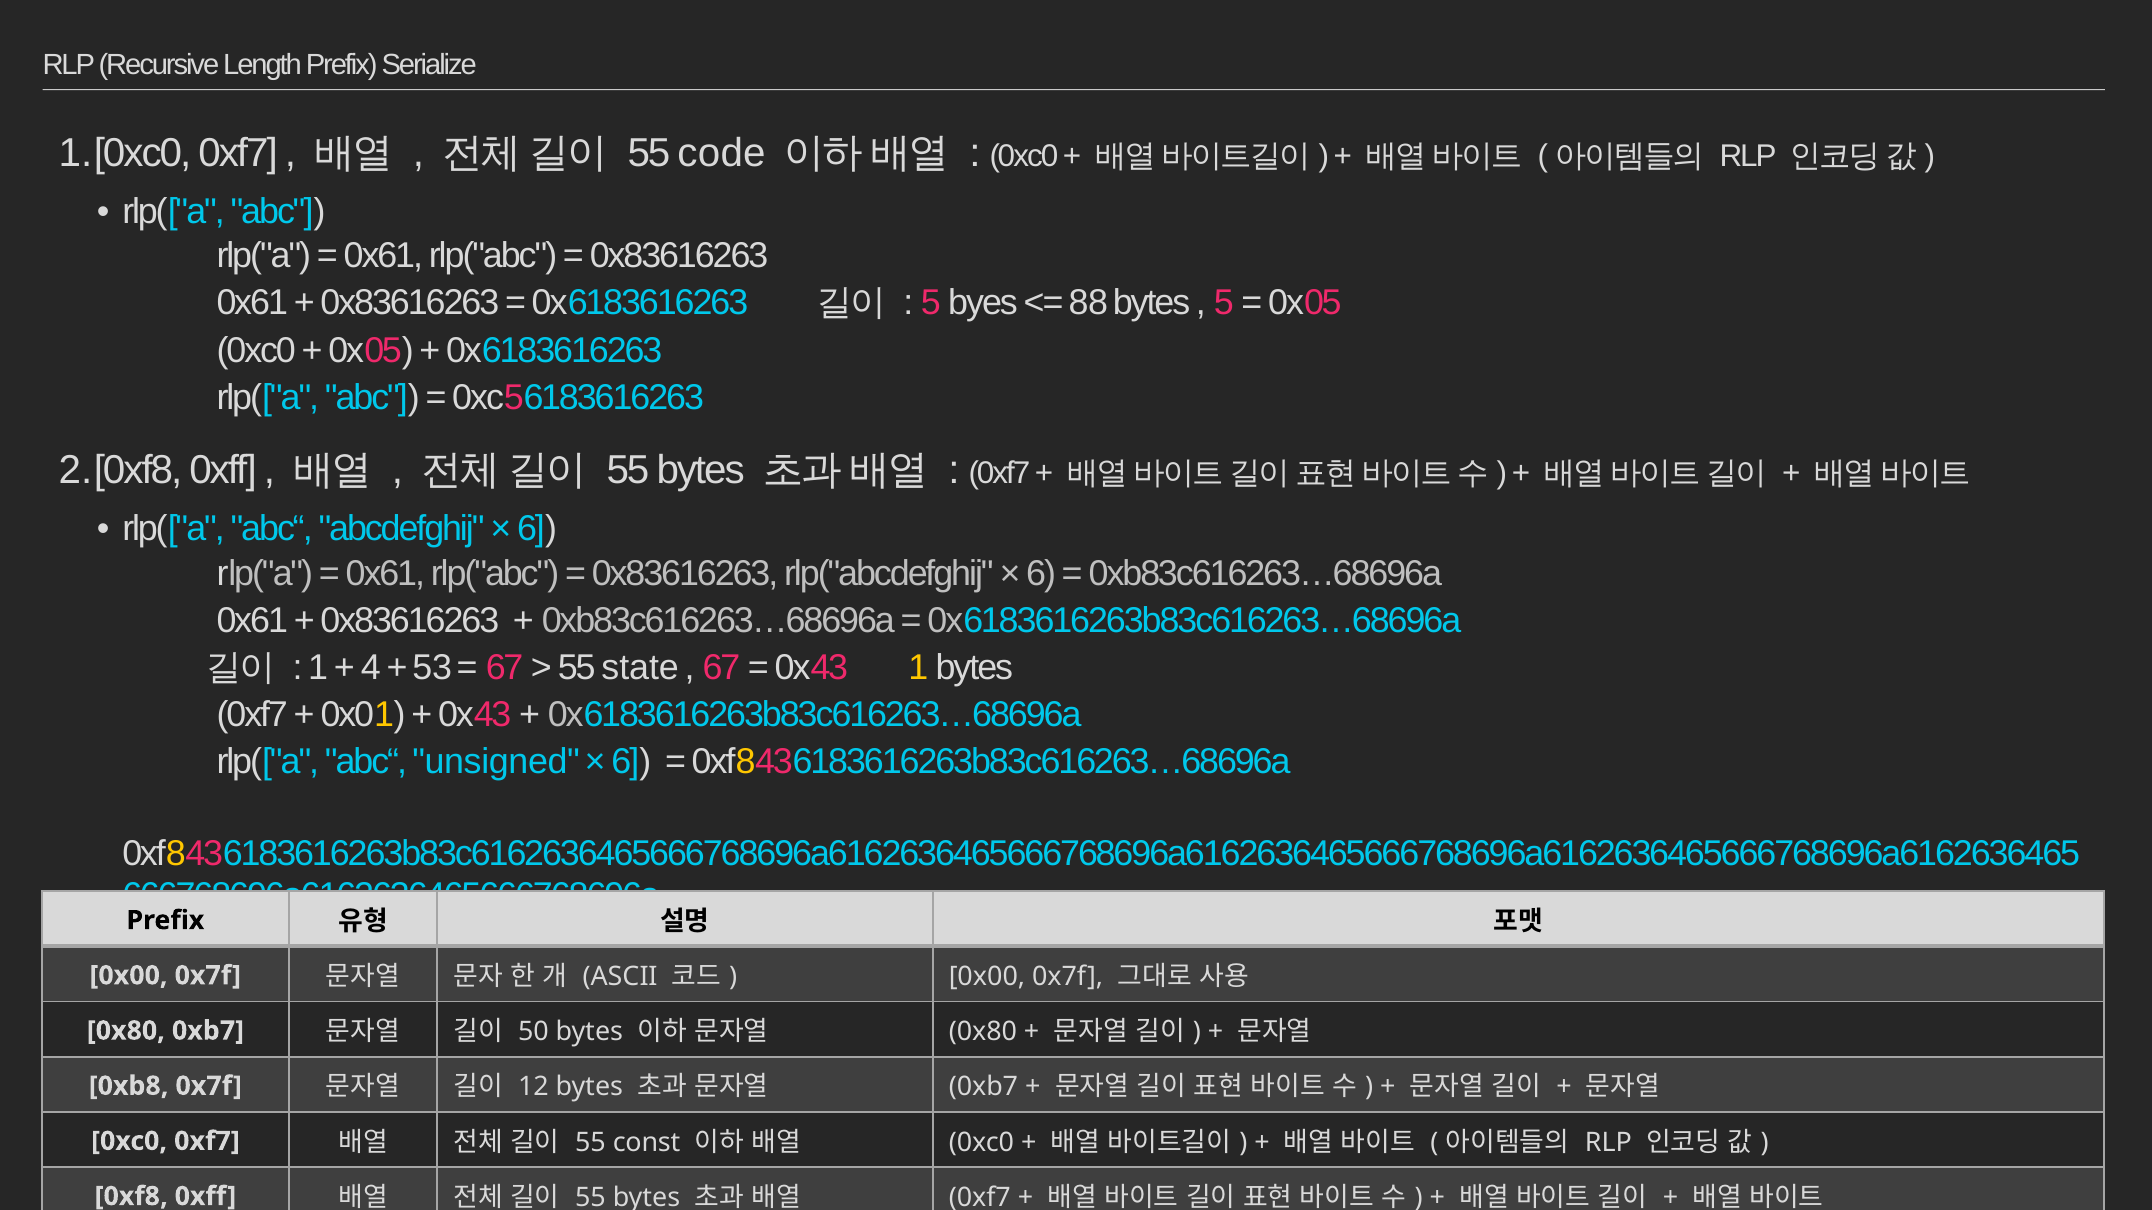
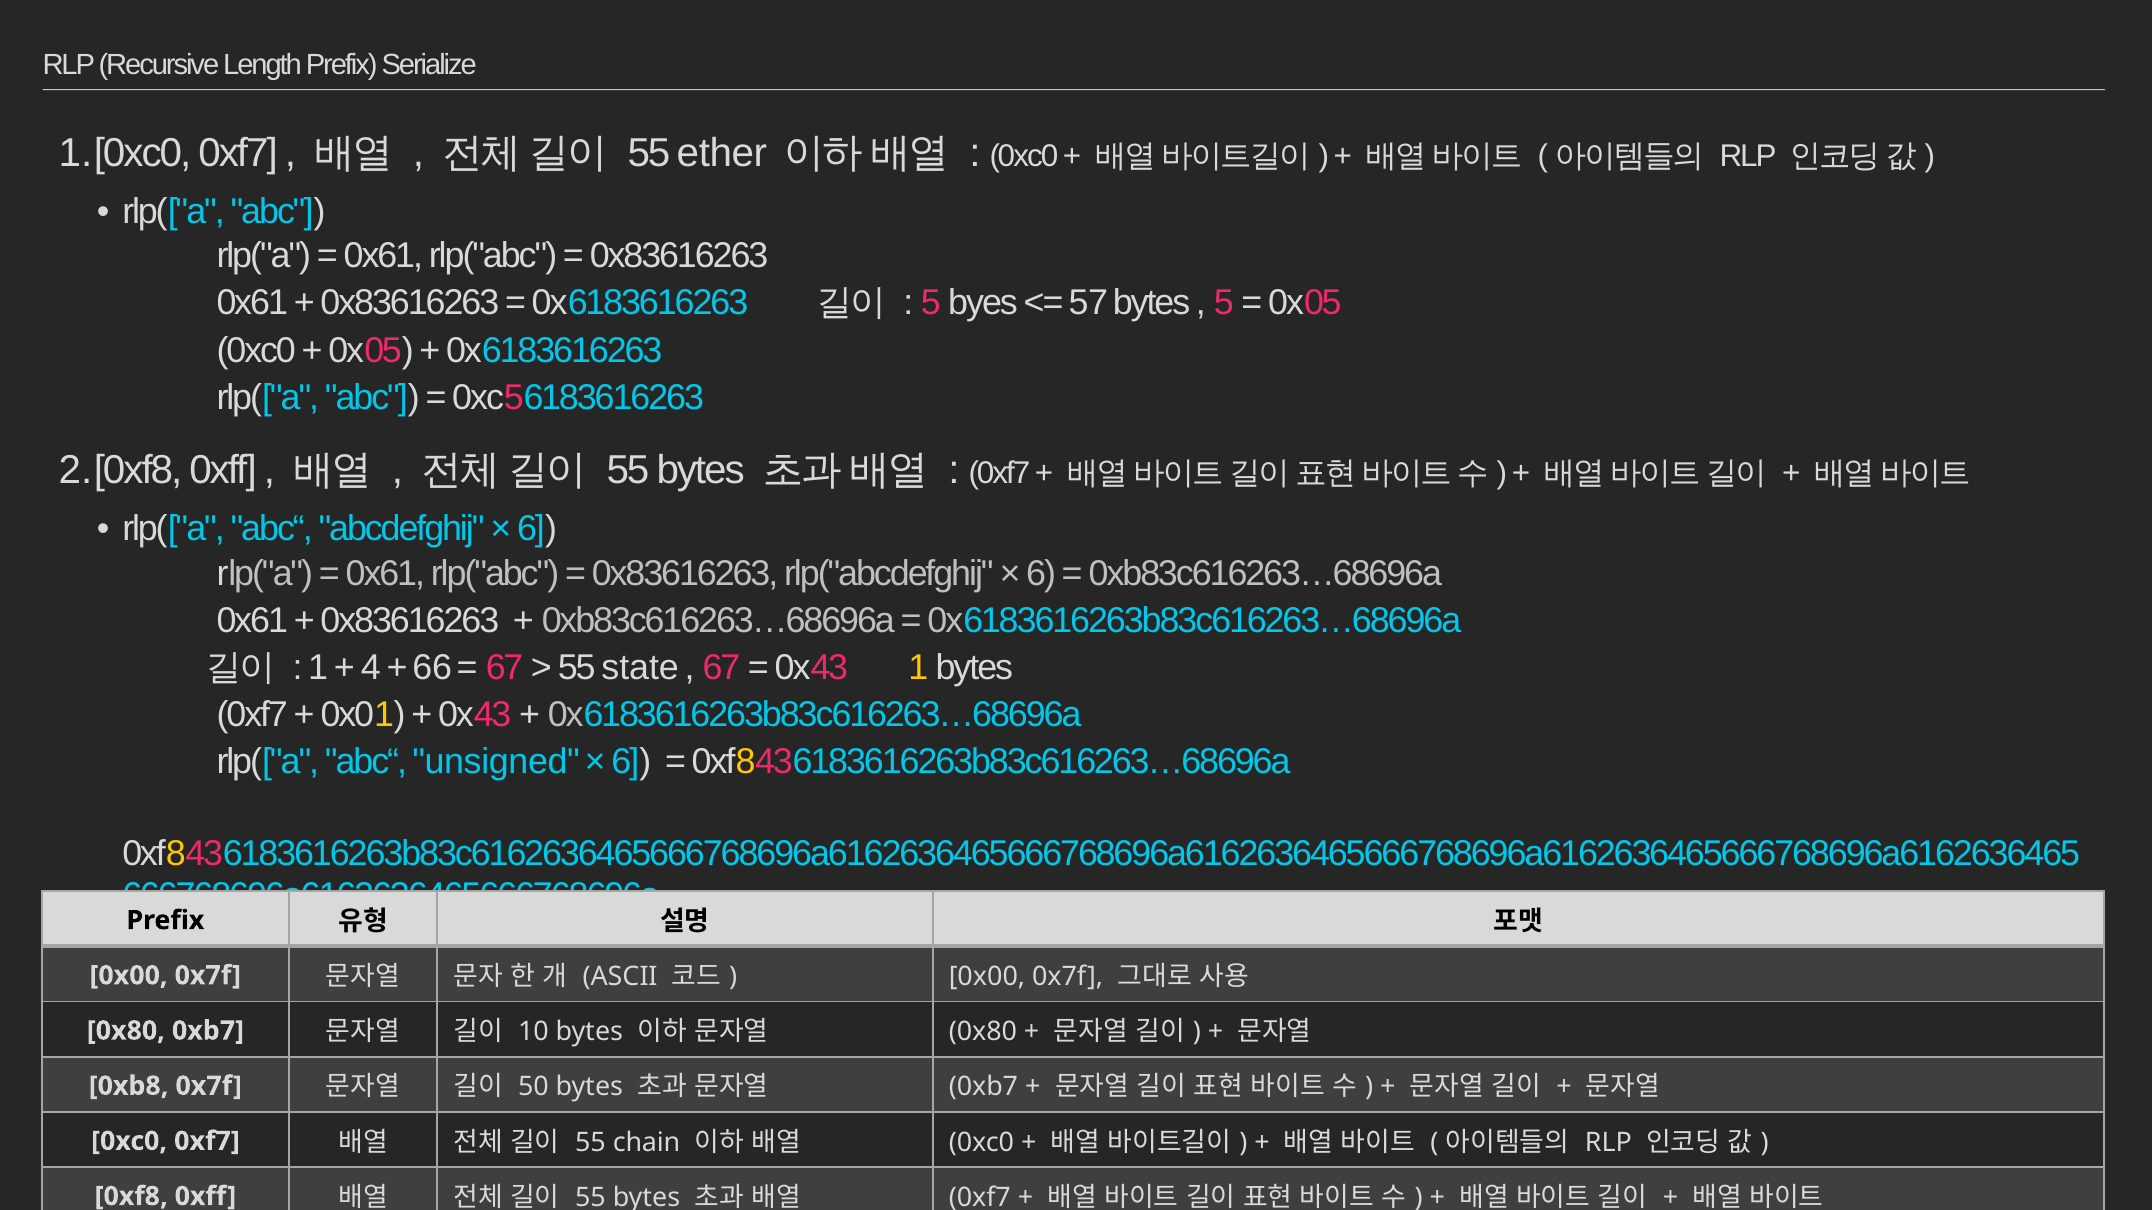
code: code -> ether (722, 153)
88: 88 -> 57 (1088, 303)
53: 53 -> 66 (432, 668)
50: 50 -> 10 (533, 1032)
12: 12 -> 50 (533, 1088)
const: const -> chain (647, 1143)
